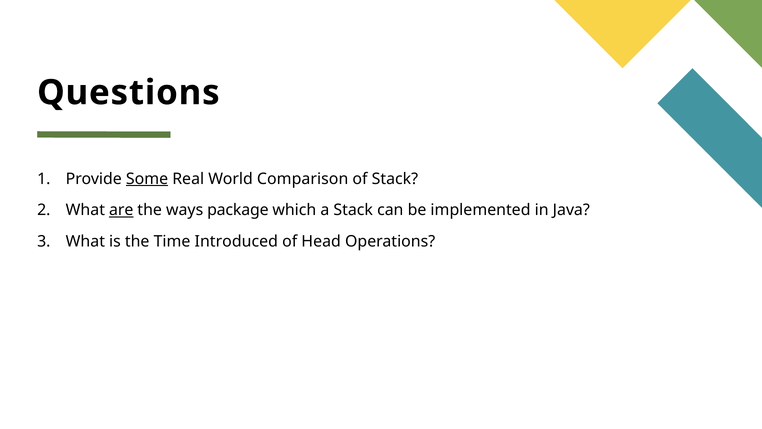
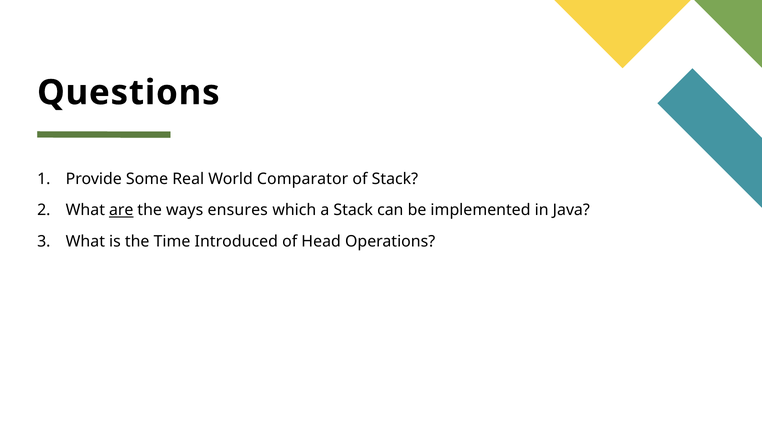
Some underline: present -> none (147, 179)
Comparison: Comparison -> Comparator (303, 179)
package: package -> ensures (238, 210)
